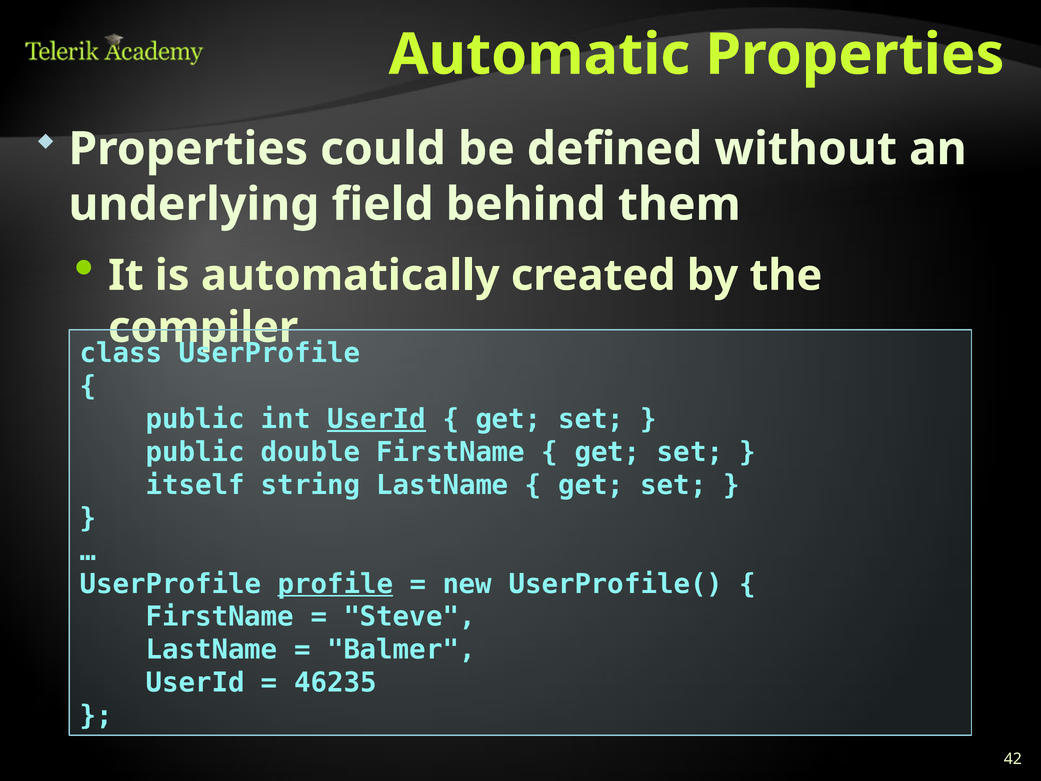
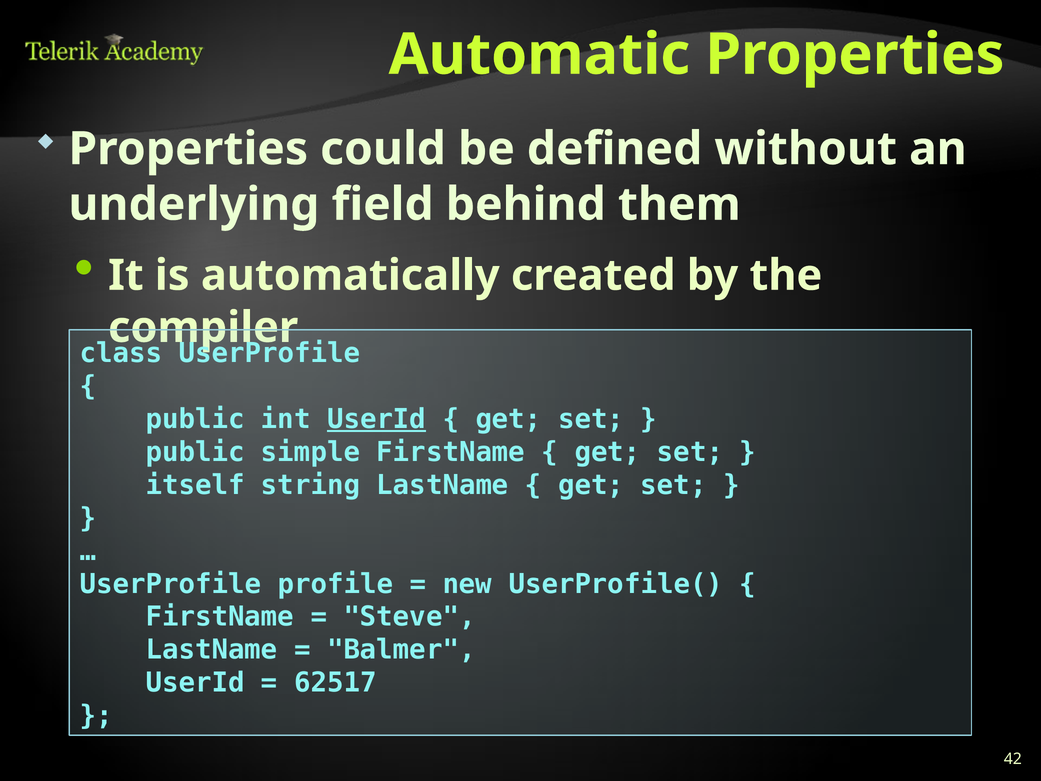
double: double -> simple (311, 452)
profile underline: present -> none (335, 584)
46235: 46235 -> 62517 (335, 683)
